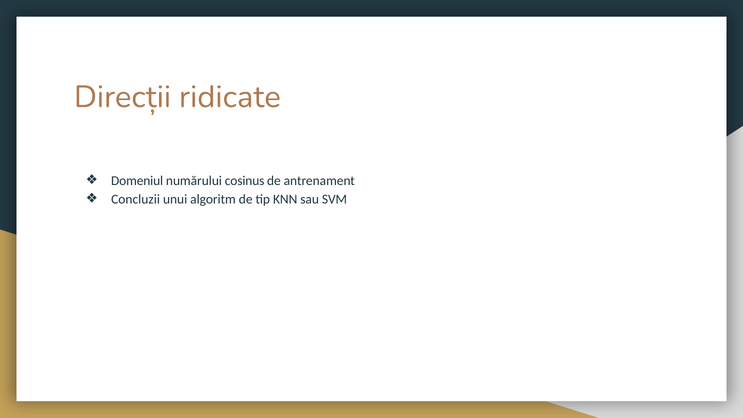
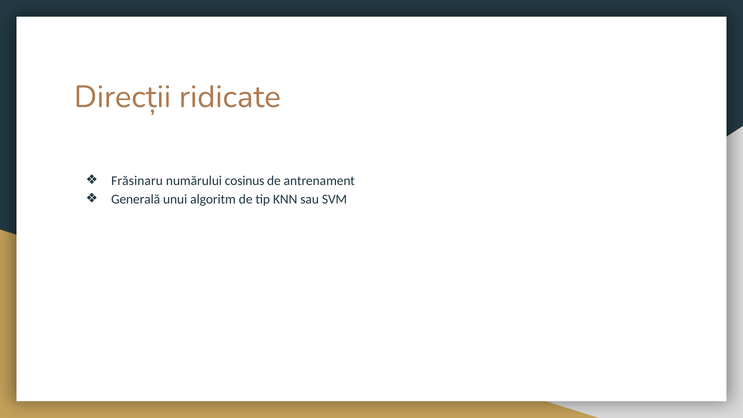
Domeniul: Domeniul -> Frăsinaru (137, 181)
Concluzii: Concluzii -> Generală (136, 199)
